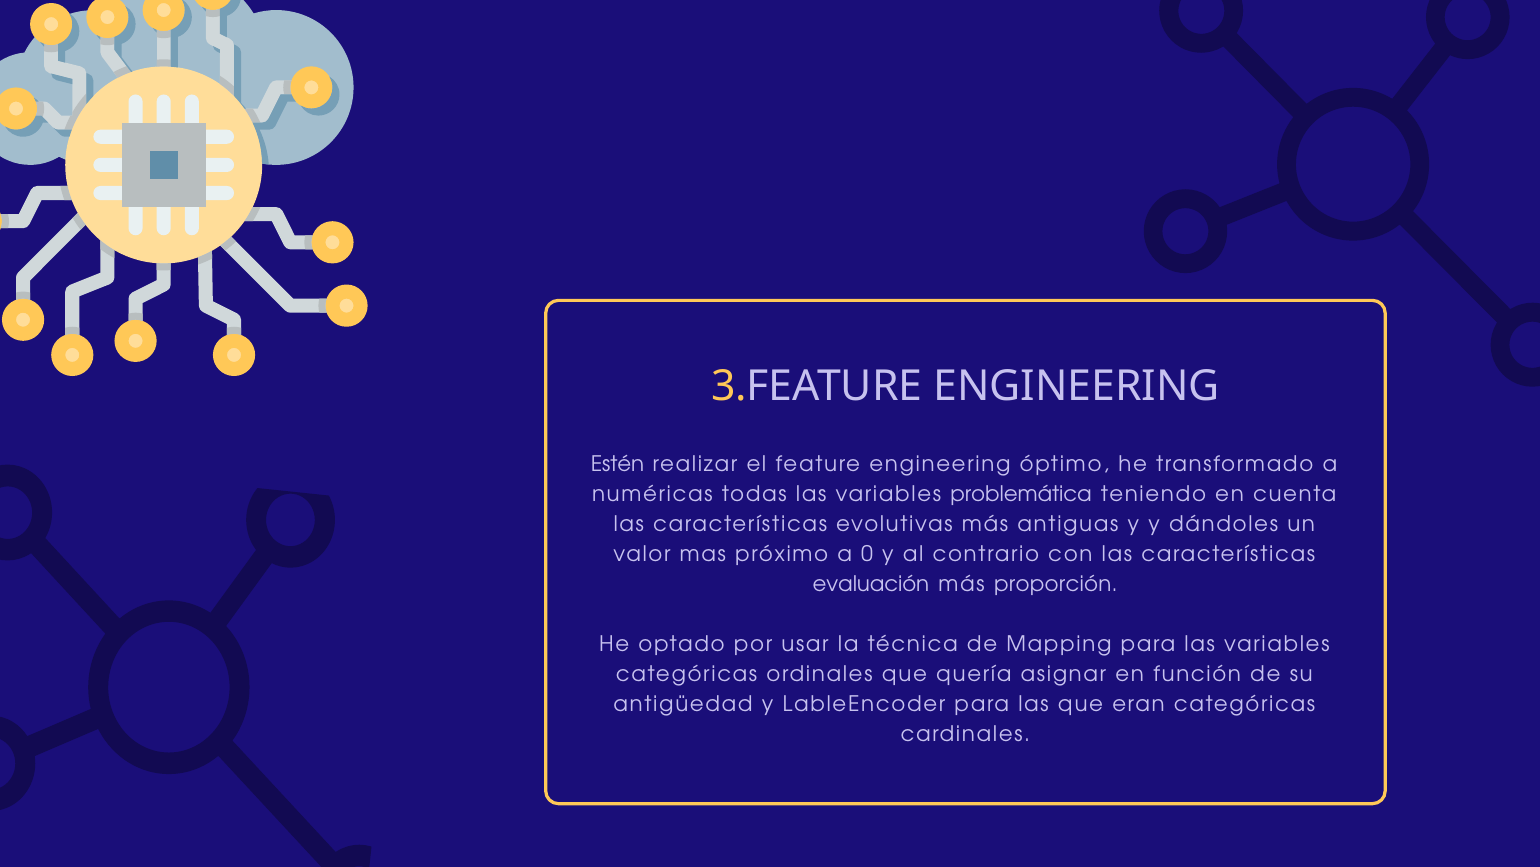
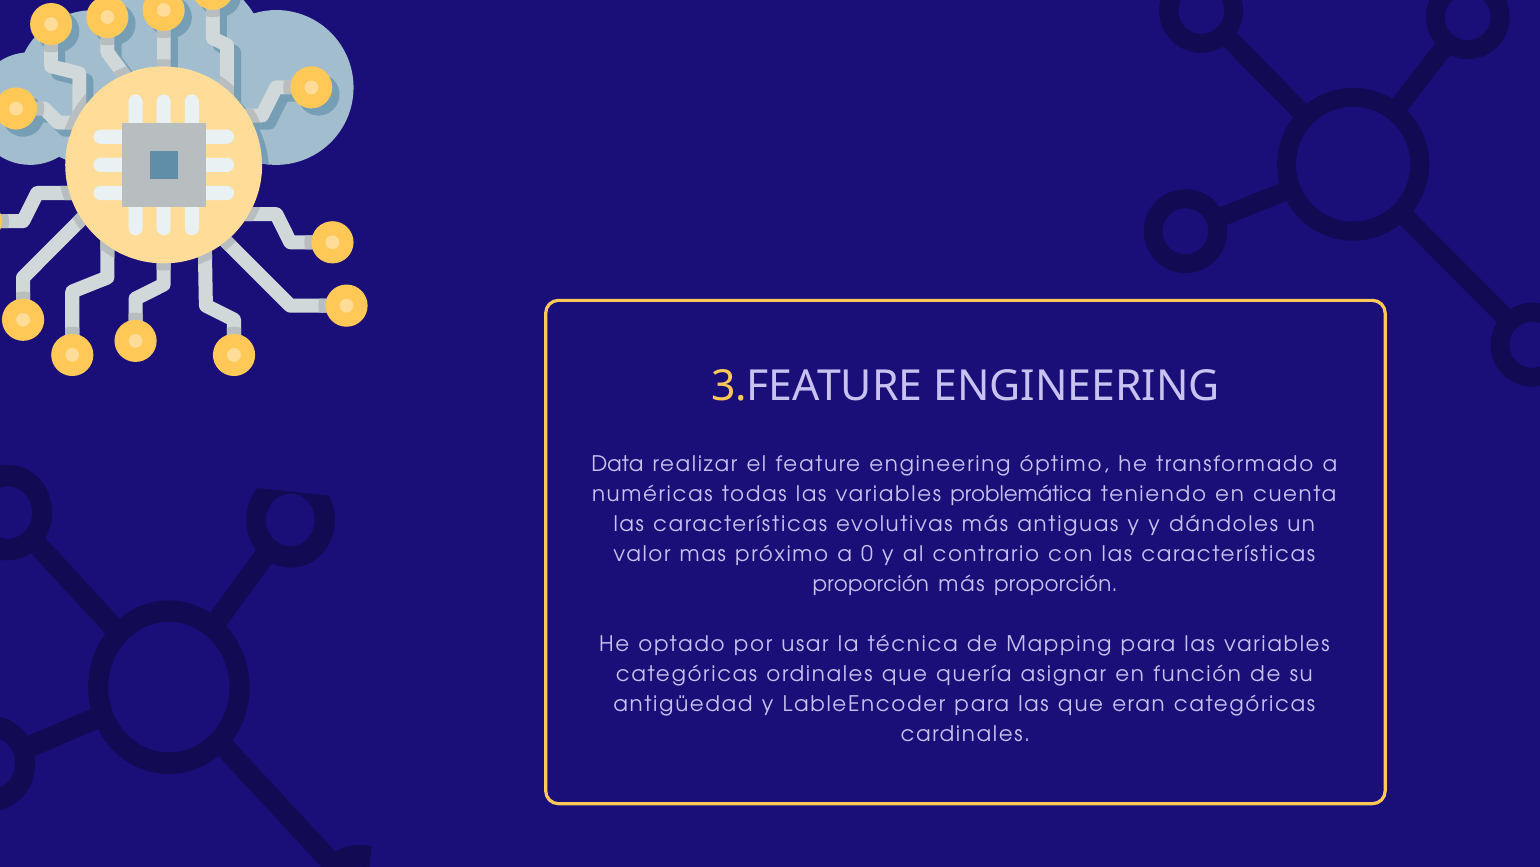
Estén: Estén -> Data (617, 464)
evaluación: evaluación -> proporción (871, 584)
